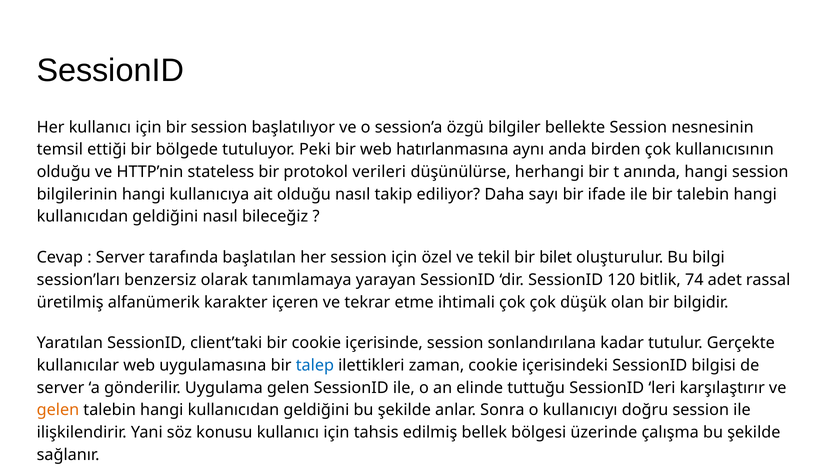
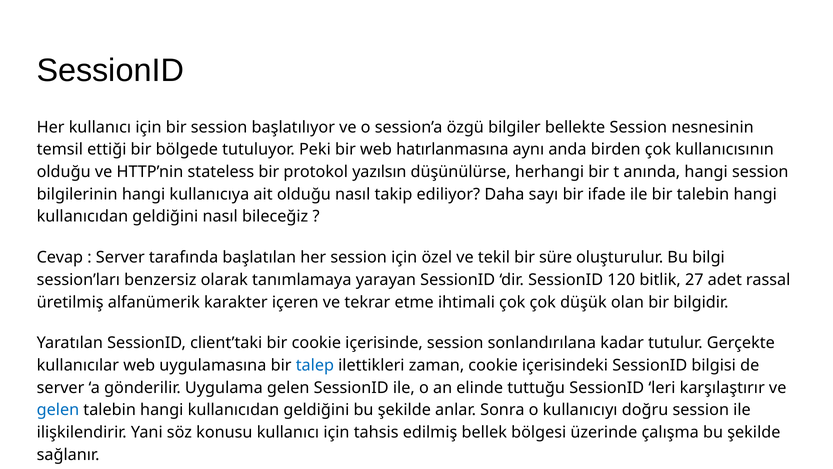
verileri: verileri -> yazılsın (379, 172)
bilet: bilet -> süre (556, 257)
74: 74 -> 27 (694, 280)
gelen colour: orange -> blue (58, 410)
